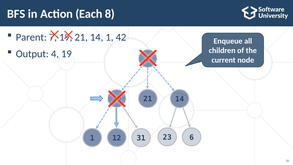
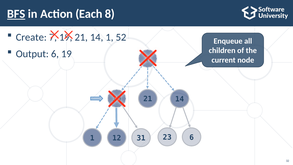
BFS underline: none -> present (16, 14)
Parent: Parent -> Create (31, 37)
42: 42 -> 52 (121, 37)
Output 4: 4 -> 6 (55, 54)
